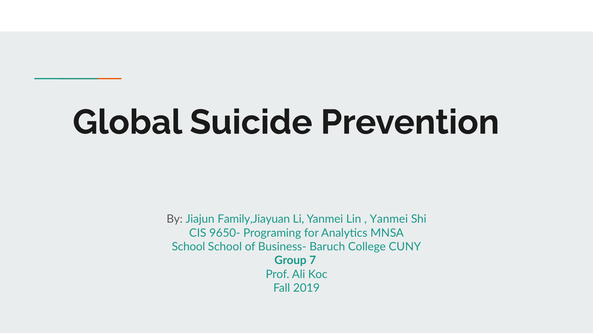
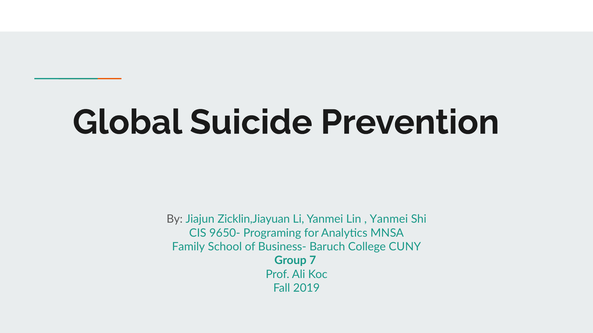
Family,Jiayuan: Family,Jiayuan -> Zicklin,Jiayuan (254, 219)
School: School -> Family (188, 247)
